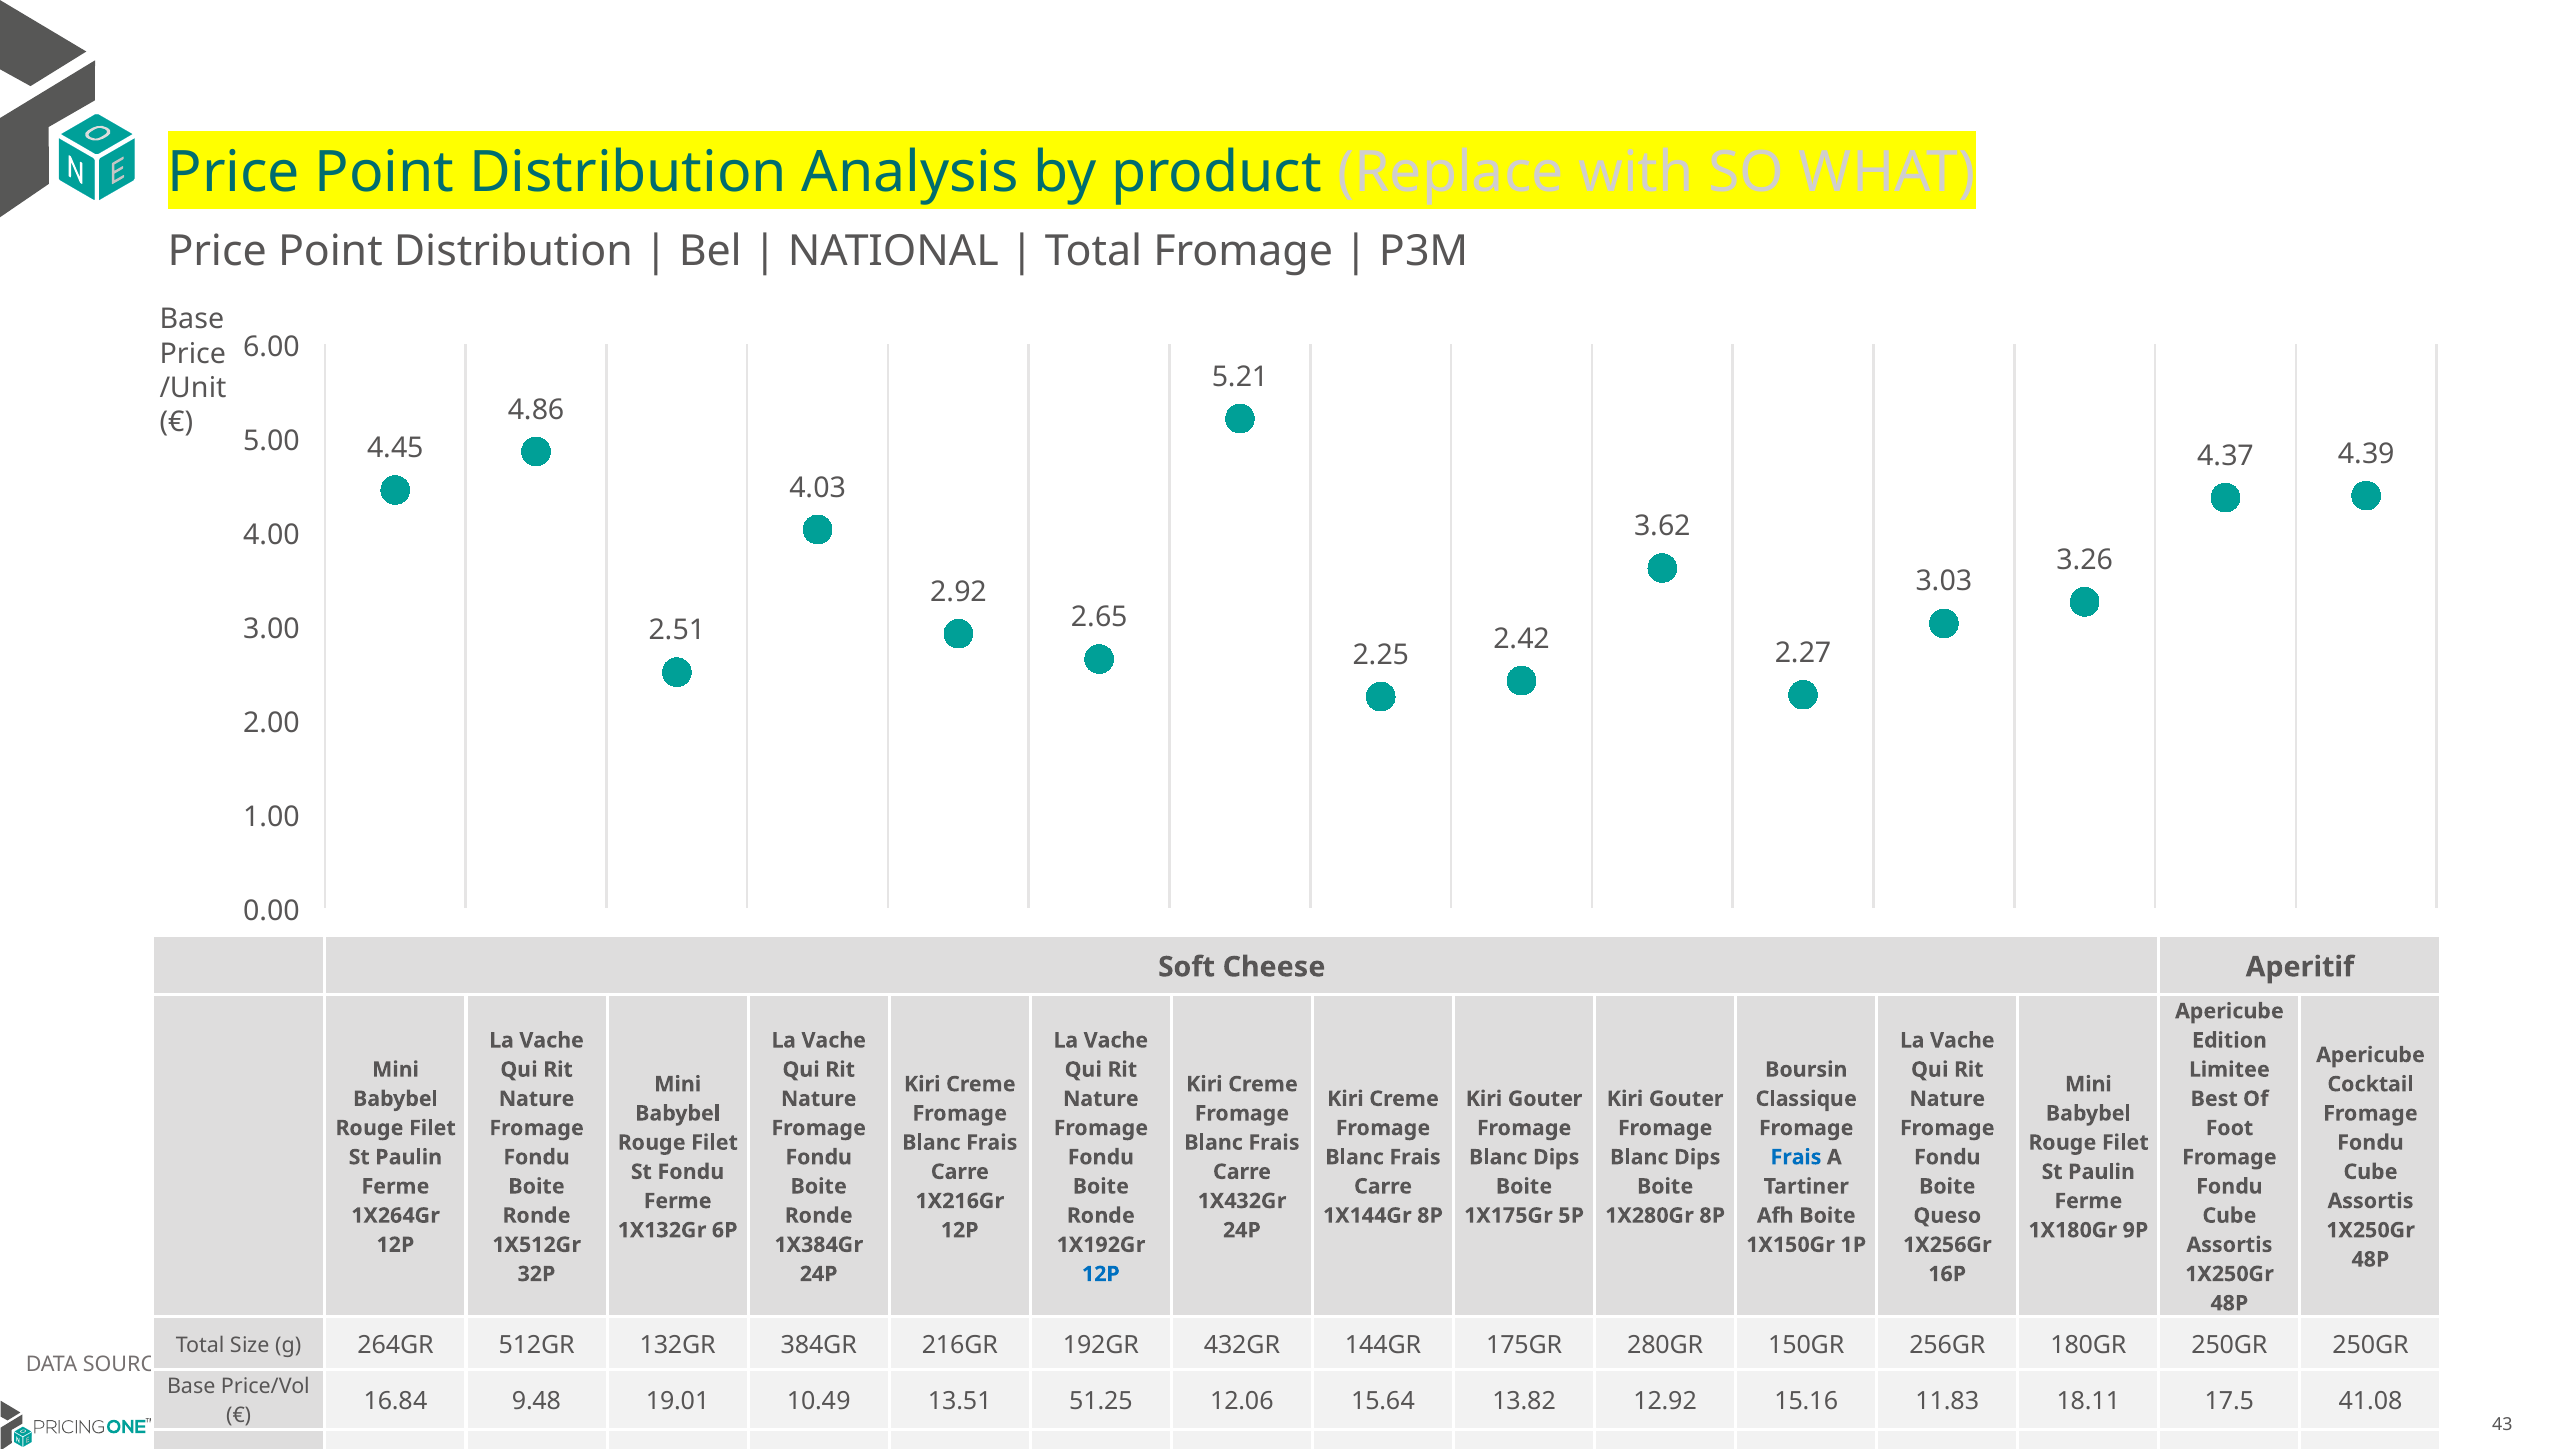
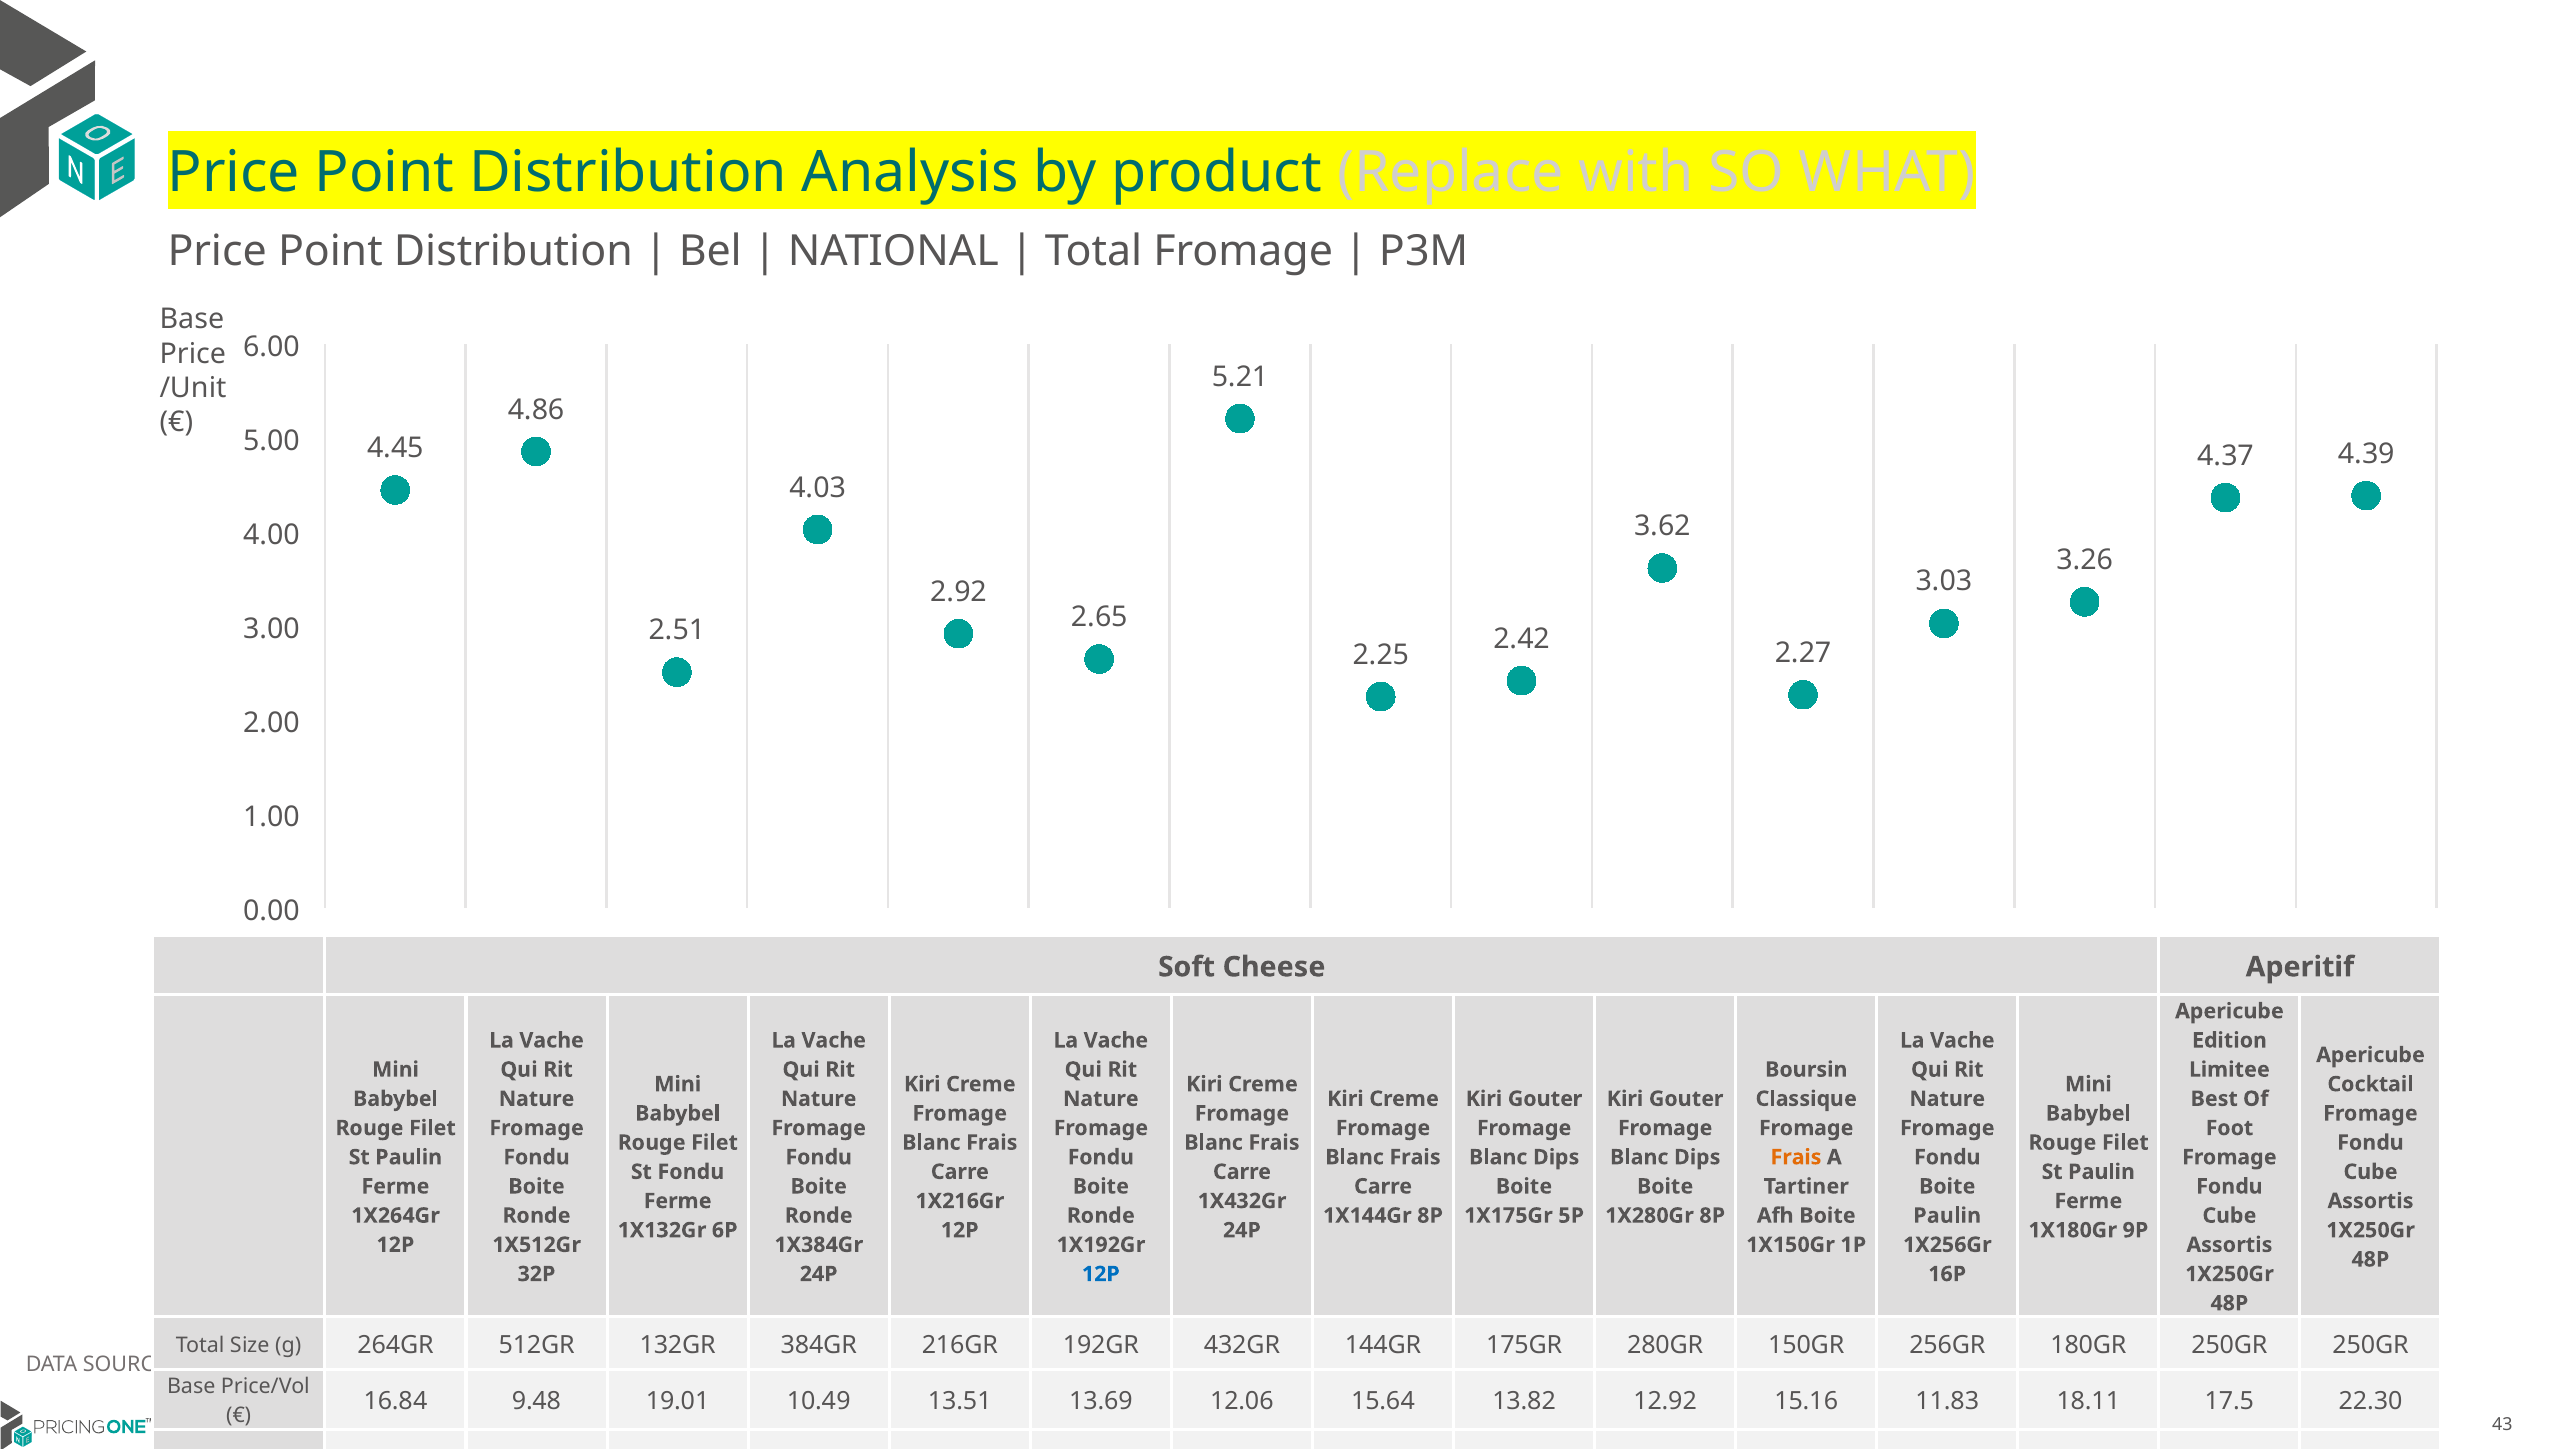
Frais colour: blue -> orange (1796, 1157)
Queso: Queso -> Paulin (1947, 1216)
51.25: 51.25 -> 13.69 (1101, 1402)
41.08: 41.08 -> 22.30 (2371, 1402)
